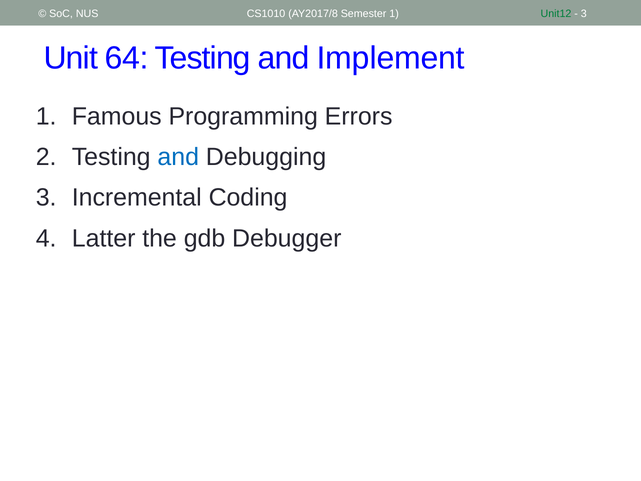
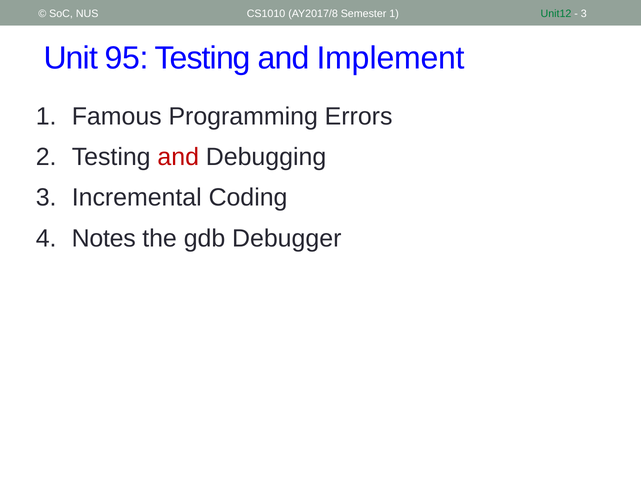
64: 64 -> 95 (127, 58)
and colour: blue -> red (178, 157)
Latter: Latter -> Notes (104, 238)
